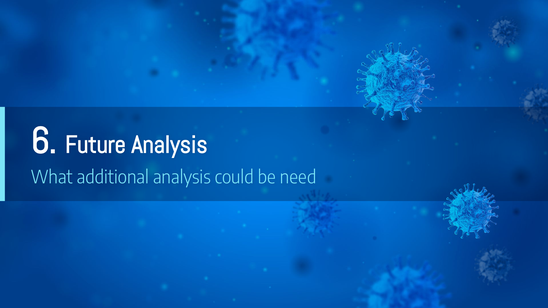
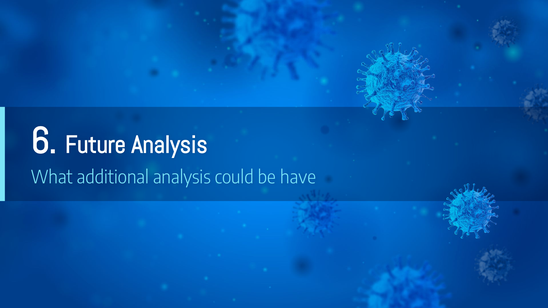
need: need -> have (298, 177)
